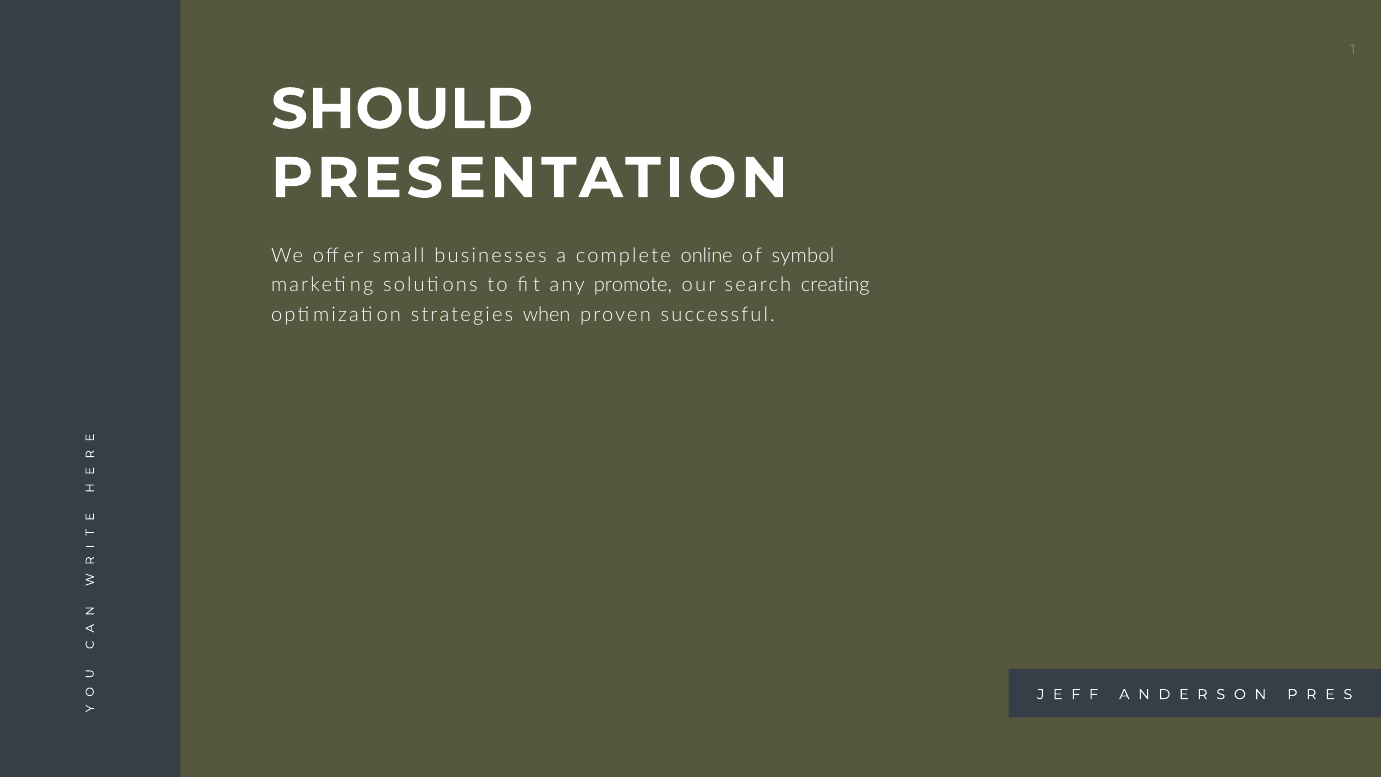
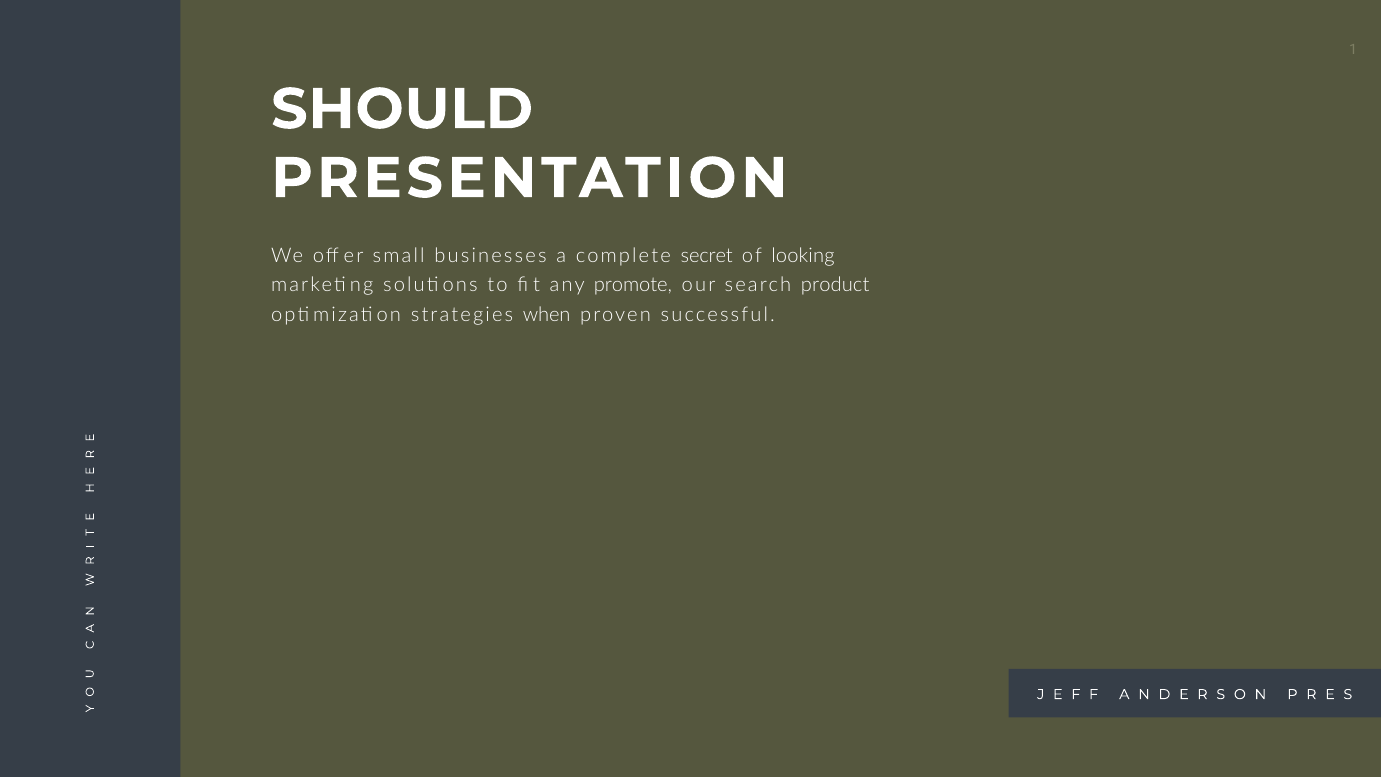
online: online -> secret (707, 256)
symbol: symbol -> looking (803, 256)
creating: creating -> product (835, 285)
